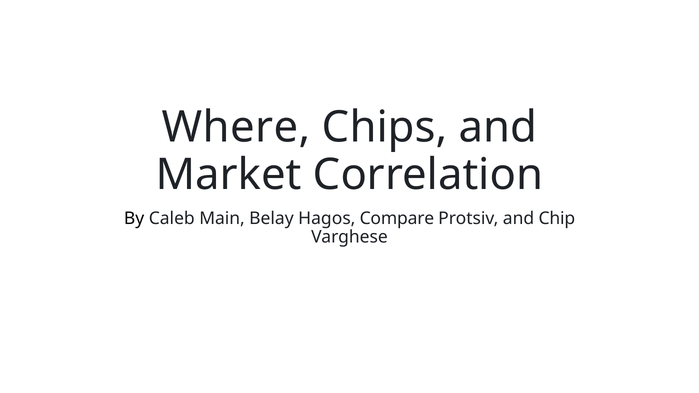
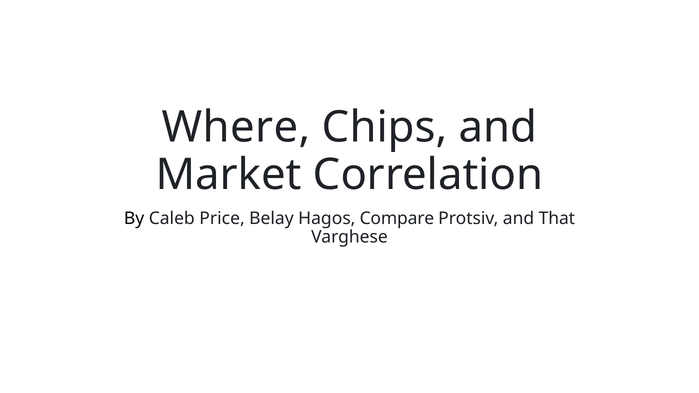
Main: Main -> Price (222, 218)
Chip: Chip -> That (557, 218)
